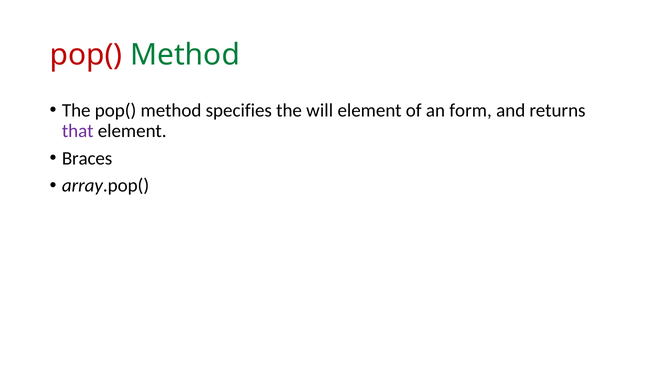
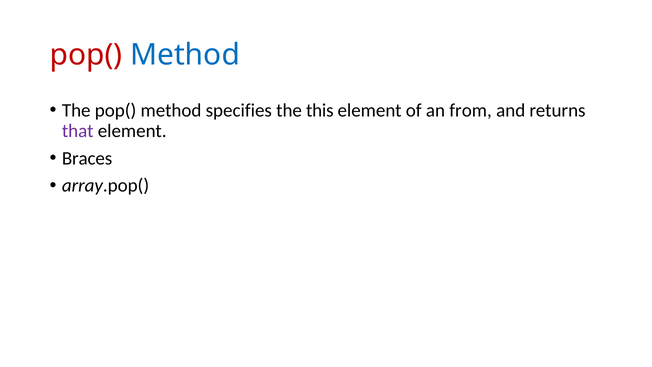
Method colour: green -> blue (185, 55)
will: will -> this (320, 110)
form: form -> from (471, 110)
